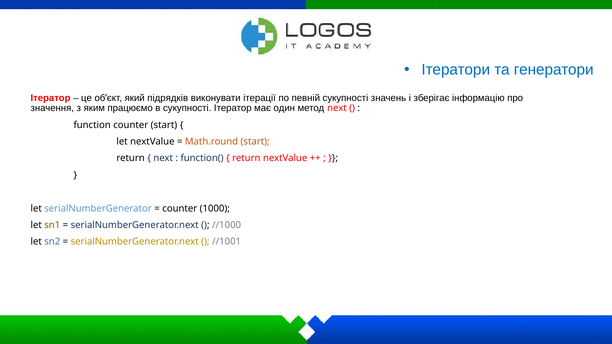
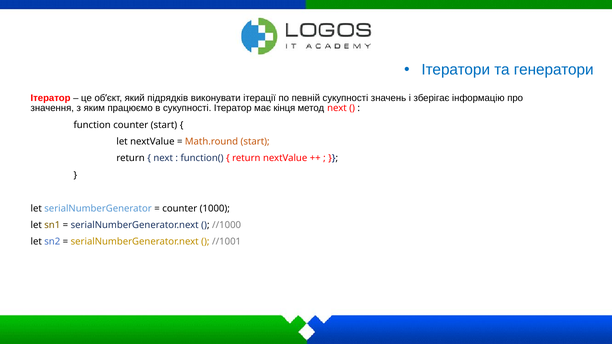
один: один -> кінця (284, 108)
